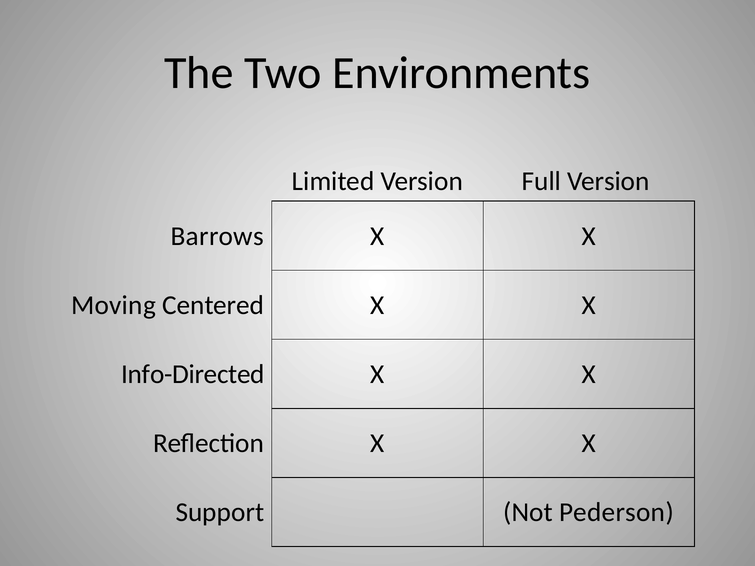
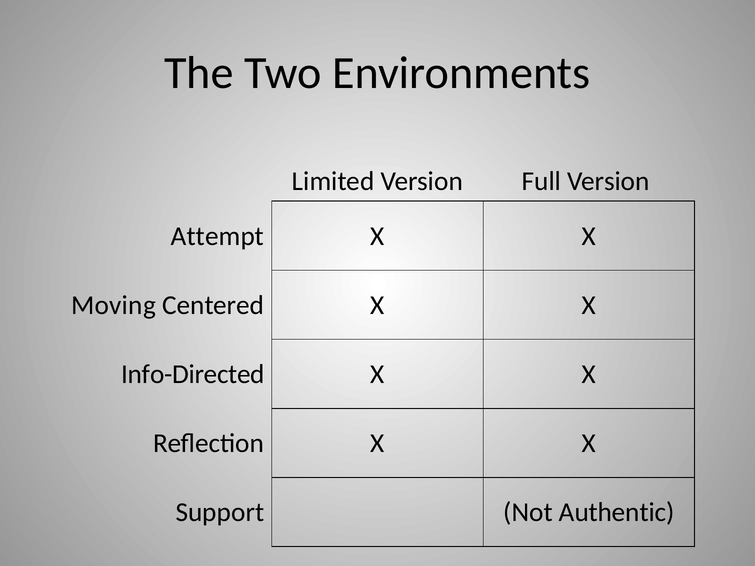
Barrows: Barrows -> Attempt (217, 236)
Pederson: Pederson -> Authentic (617, 513)
